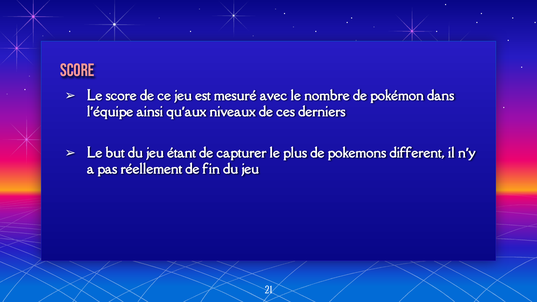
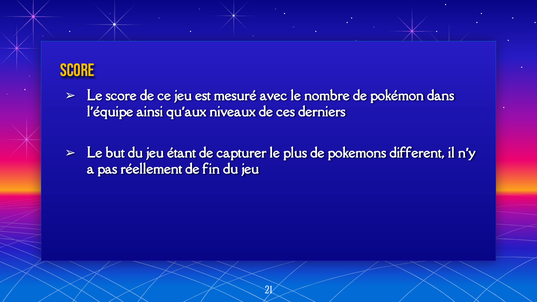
Score colour: pink -> yellow (77, 70)
